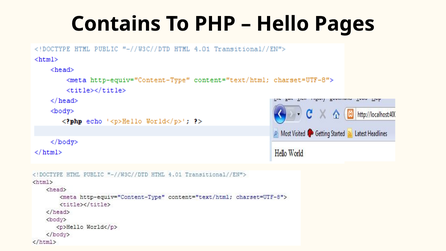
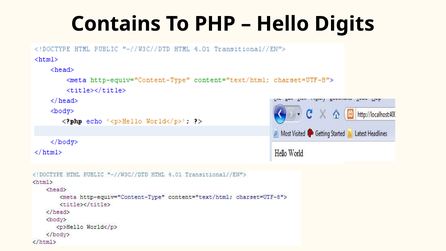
Pages: Pages -> Digits (344, 24)
